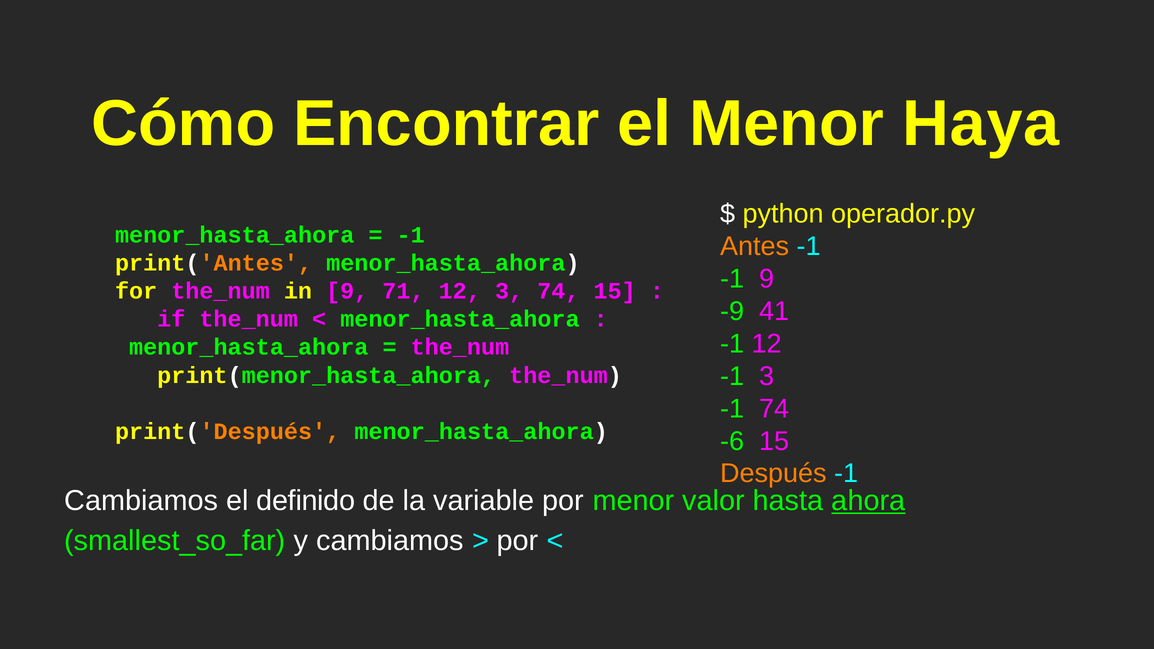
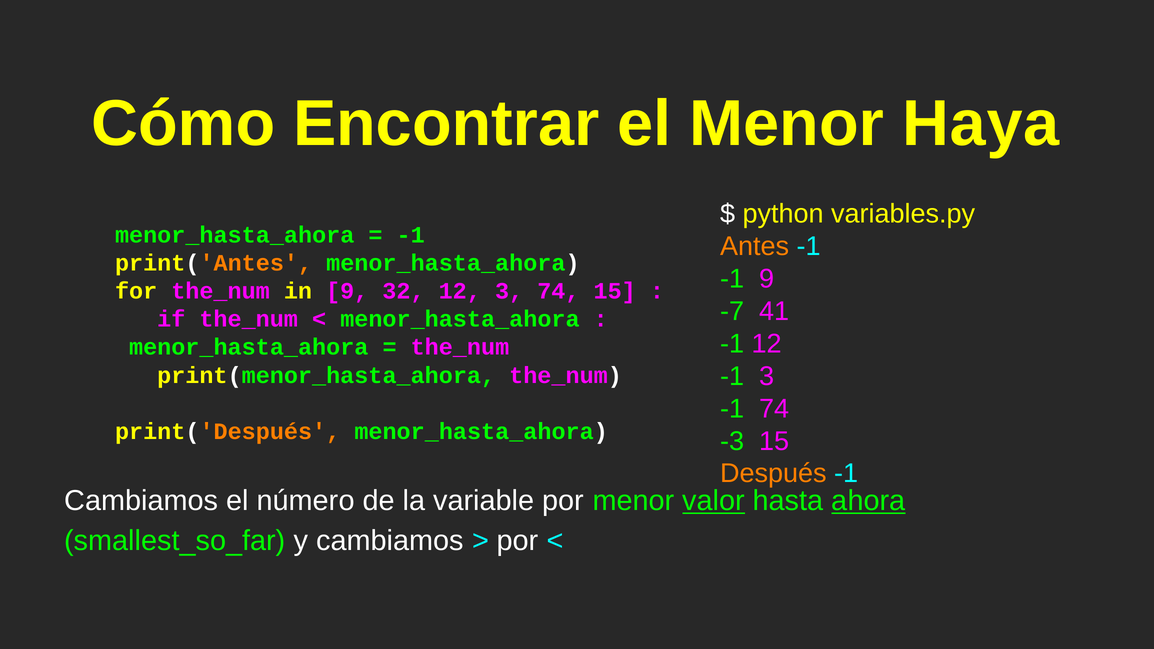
operador.py: operador.py -> variables.py (903, 214)
71: 71 -> 32 (403, 291)
-9: -9 -> -7 (732, 311)
-6: -6 -> -3 (732, 441)
definido: definido -> número (306, 501)
valor underline: none -> present (714, 501)
